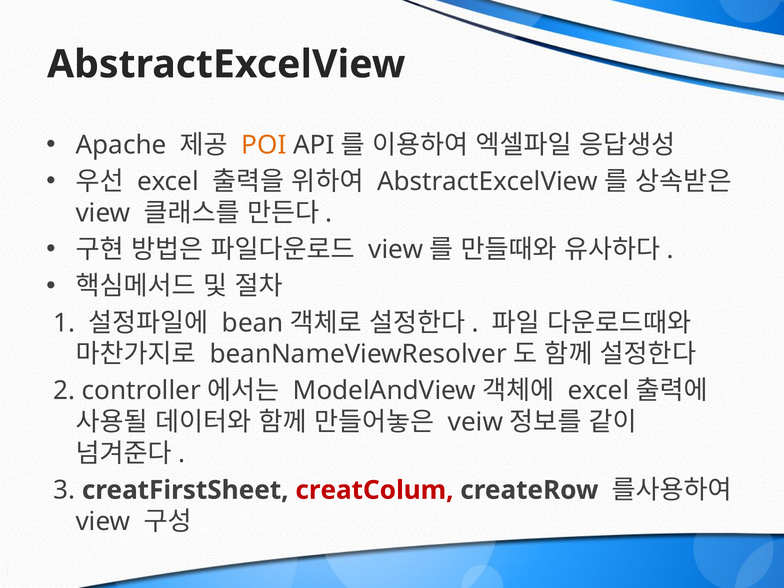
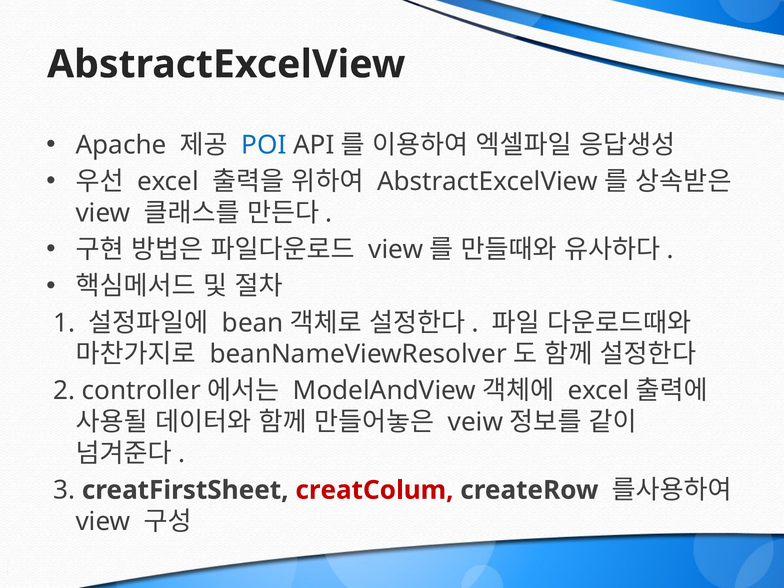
POI colour: orange -> blue (264, 145)
